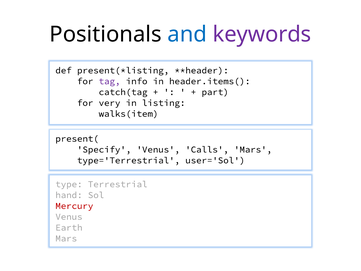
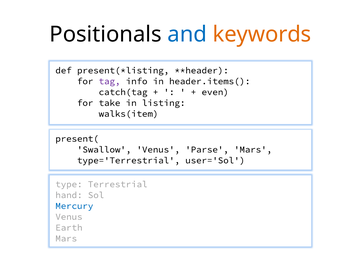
keywords colour: purple -> orange (262, 34)
part: part -> even (215, 92)
very: very -> take (110, 103)
Specify: Specify -> Swallow (104, 149)
Calls: Calls -> Parse (207, 149)
Mercury colour: red -> blue (74, 206)
